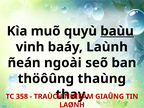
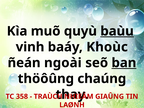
Laùnh: Laùnh -> Khoùc (107, 47)
ban underline: none -> present (124, 63)
thaùng: thaùng -> chaúng (102, 79)
